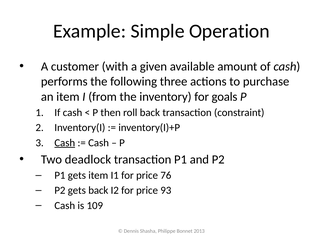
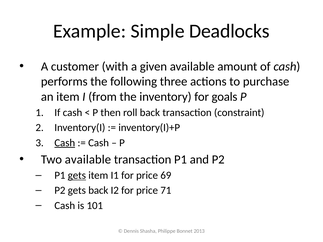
Operation: Operation -> Deadlocks (229, 31)
Two deadlock: deadlock -> available (88, 160)
gets underline: none -> present (77, 176)
76: 76 -> 69 (166, 176)
93: 93 -> 71 (166, 191)
109: 109 -> 101 (95, 206)
